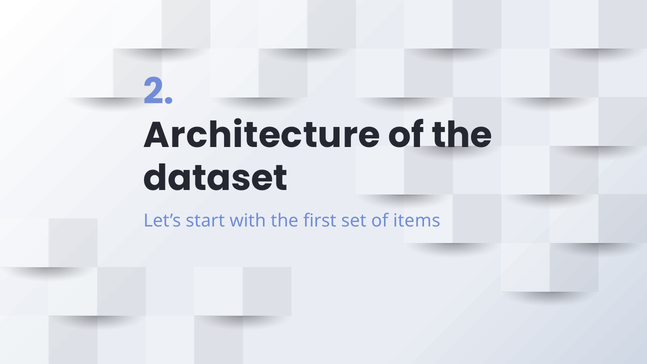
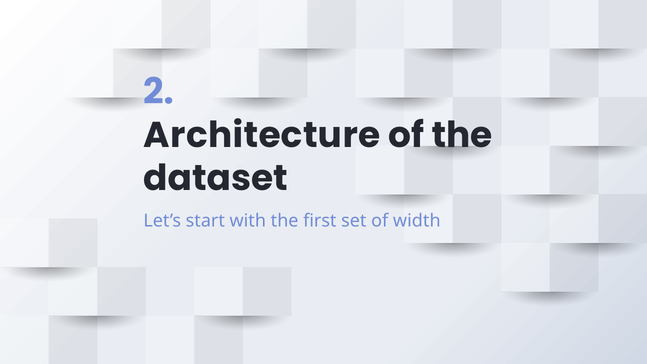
items: items -> width (417, 221)
